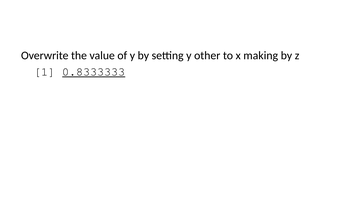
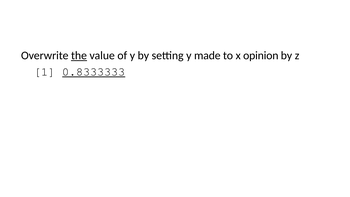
the underline: none -> present (79, 56)
other: other -> made (207, 56)
making: making -> opinion (261, 56)
